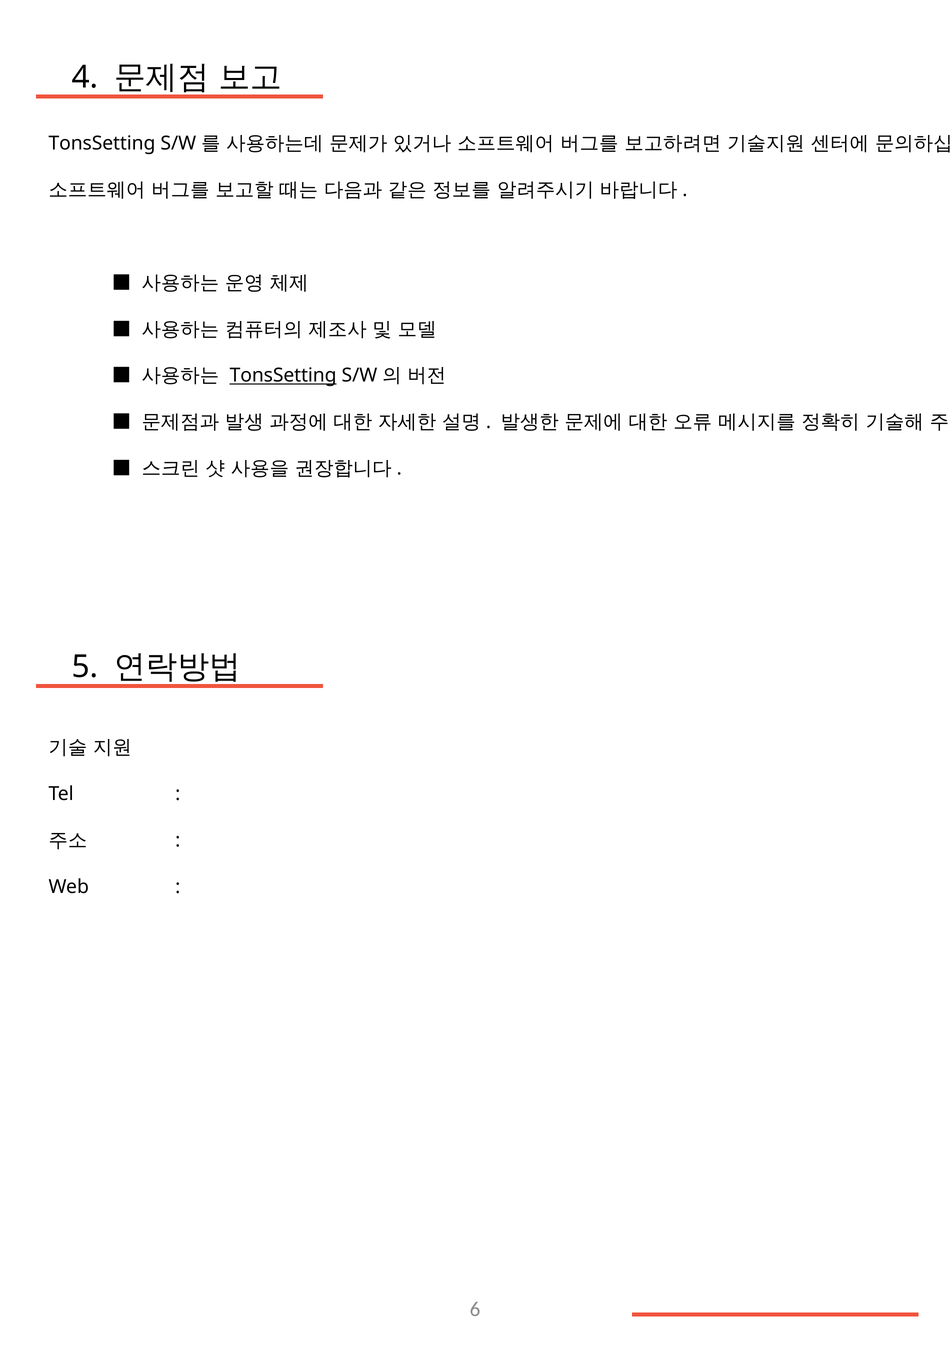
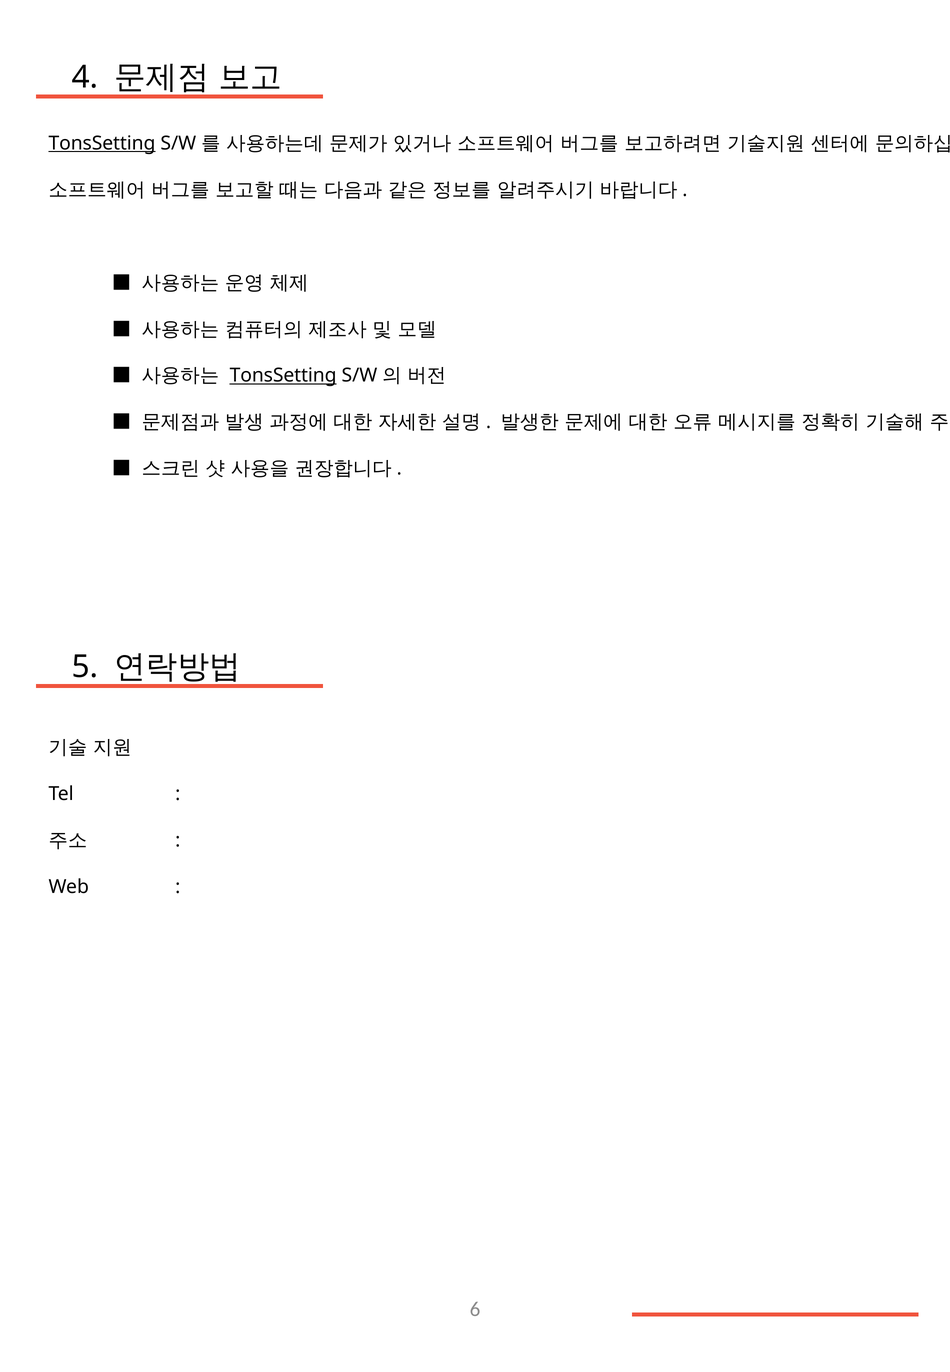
TonsSetting underline: none -> present (102, 143)
